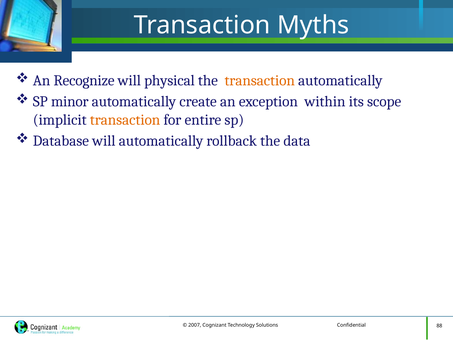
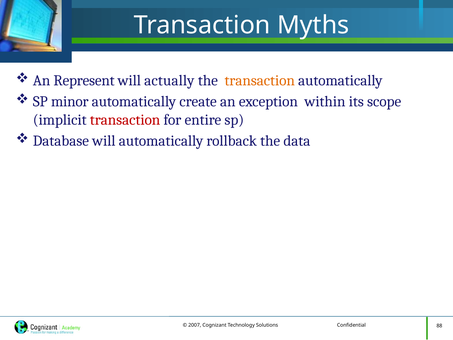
Recognize: Recognize -> Represent (84, 80)
physical: physical -> actually (169, 80)
transaction colour: orange -> red (125, 120)
